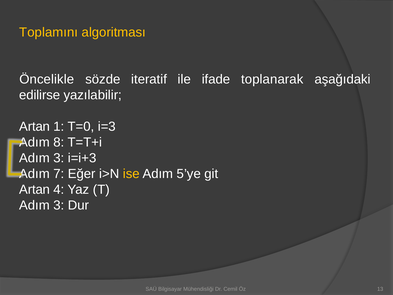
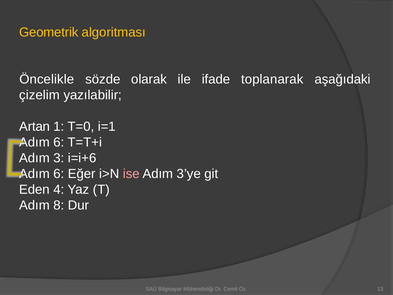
Toplamını: Toplamını -> Geometrik (49, 32)
iteratif: iteratif -> olarak (149, 79)
edilirse: edilirse -> çizelim (40, 95)
i=3: i=3 -> i=1 (107, 127)
8: 8 -> 6 (59, 142)
i=i+3: i=i+3 -> i=i+6 (82, 158)
7: 7 -> 6 (59, 174)
ise colour: yellow -> pink (131, 174)
5’ye: 5’ye -> 3’ye (189, 174)
Artan: Artan -> Eden (35, 189)
3: 3 -> 8 (59, 205)
